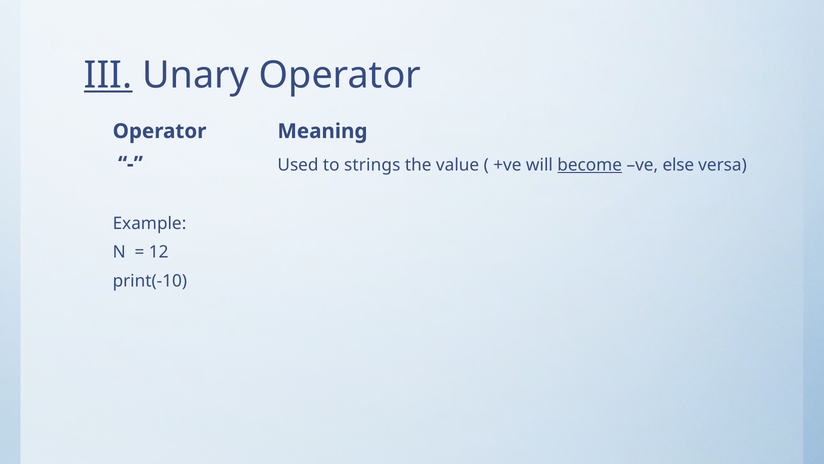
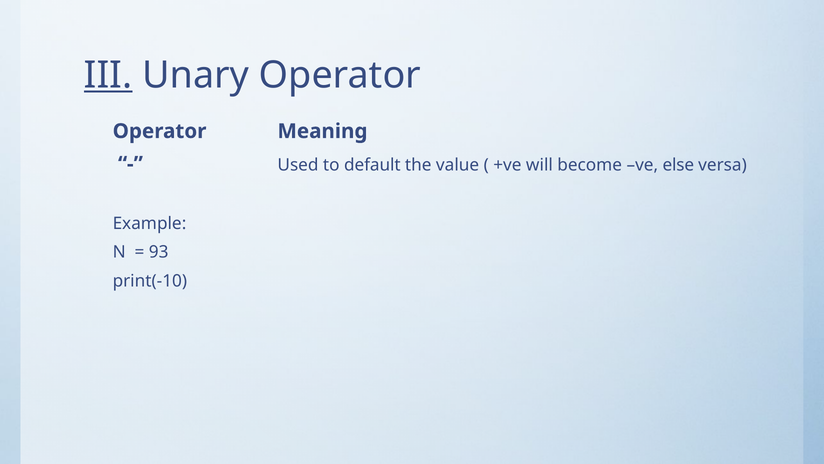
strings: strings -> default (372, 165)
become underline: present -> none (590, 165)
12: 12 -> 93 (159, 252)
